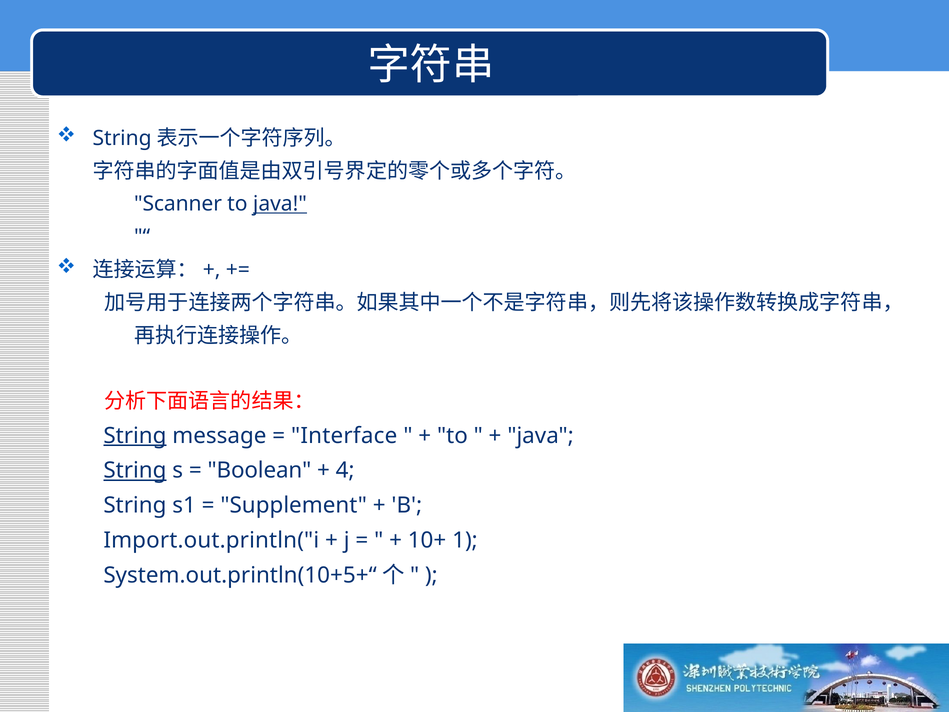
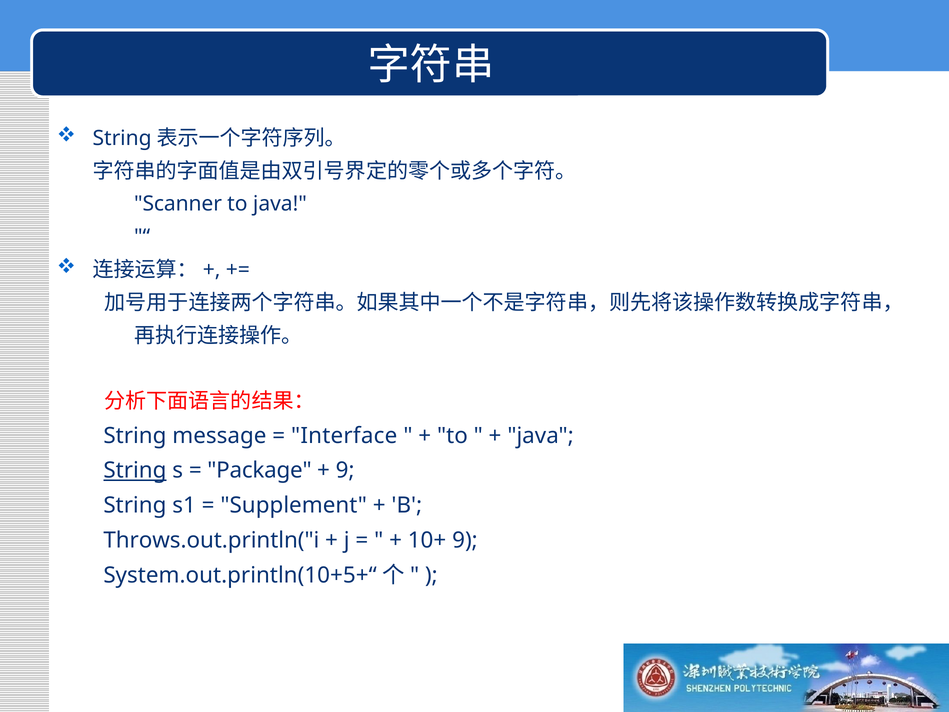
java underline: present -> none (280, 204)
String underline: present -> none (135, 435)
Boolean: Boolean -> Package (259, 470)
4: 4 -> 9 (345, 470)
Import.out.println("i: Import.out.println("i -> Throws.out.println("i (211, 540)
10+ 1: 1 -> 9 (465, 540)
